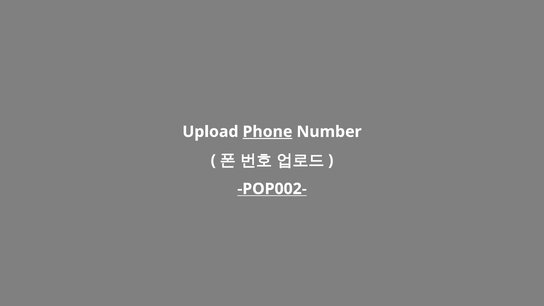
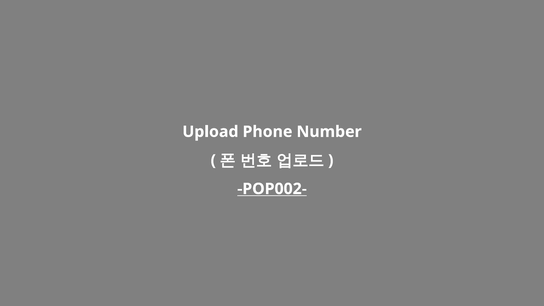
Phone underline: present -> none (267, 132)
